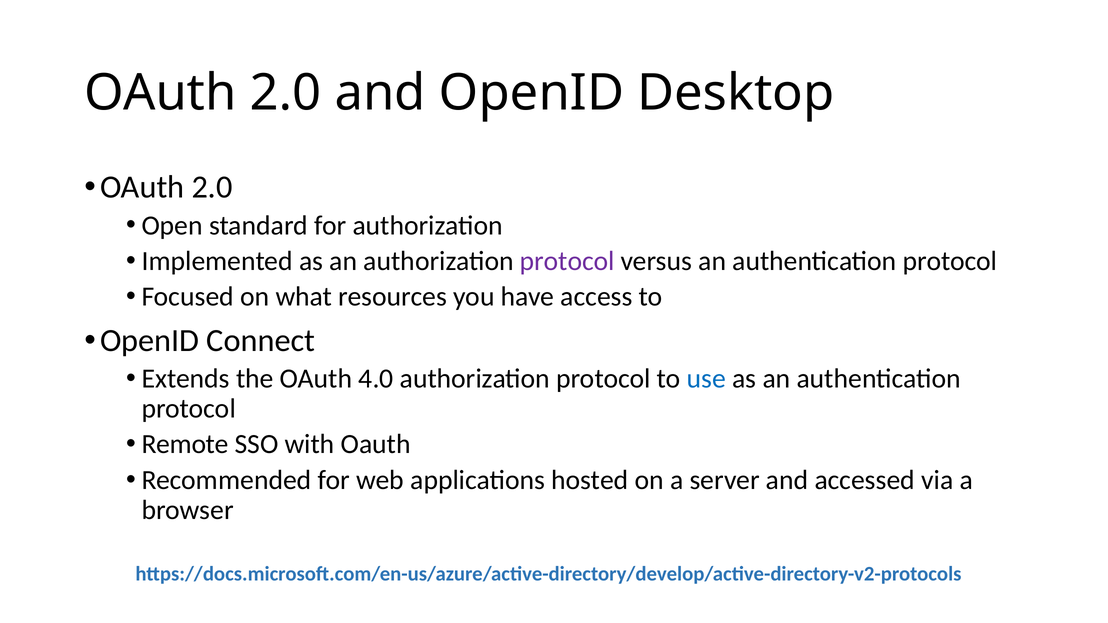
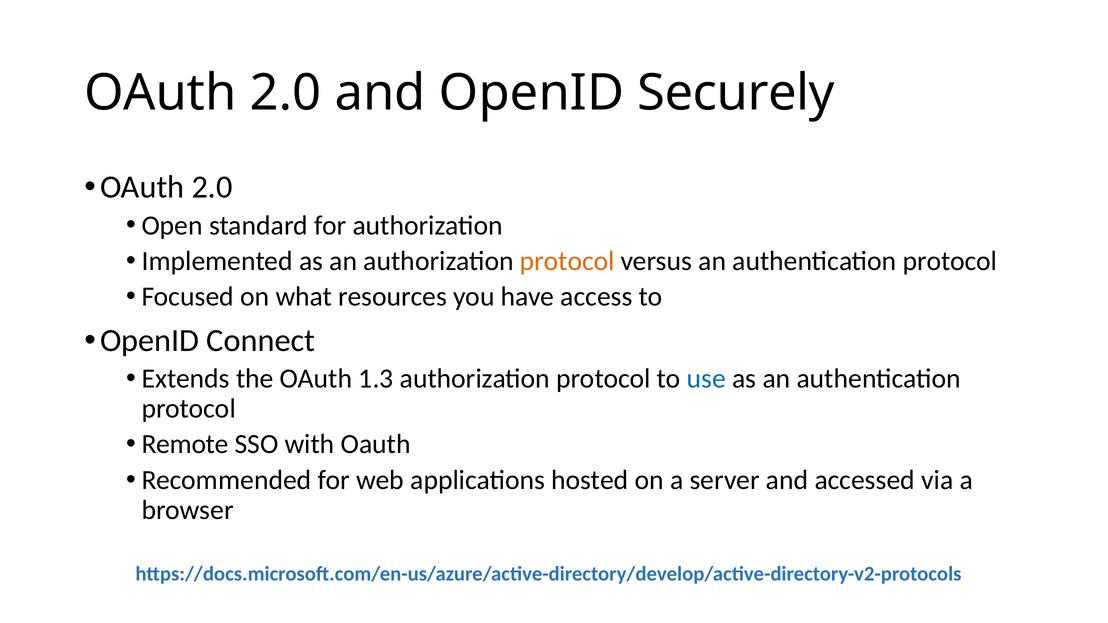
Desktop: Desktop -> Securely (736, 93)
protocol colour: purple -> orange (567, 261)
4.0: 4.0 -> 1.3 (376, 379)
